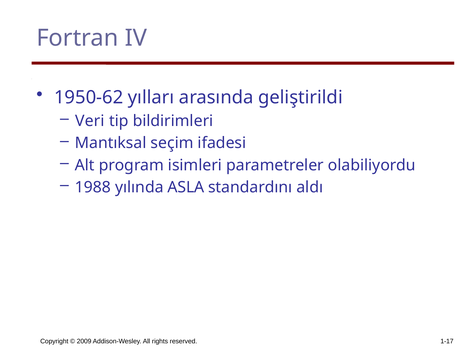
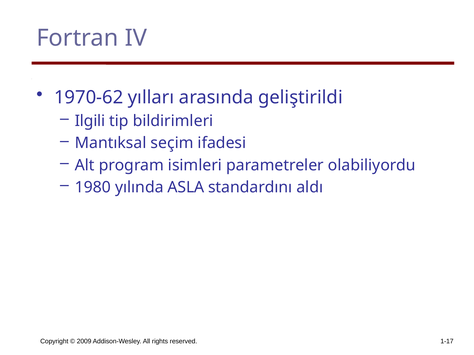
1950-62: 1950-62 -> 1970-62 (89, 98)
Veri: Veri -> Ilgili (90, 121)
1988: 1988 -> 1980 (93, 188)
